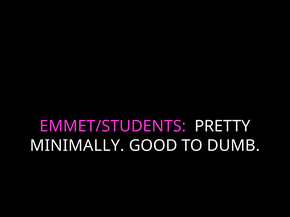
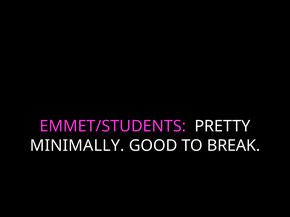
DUMB: DUMB -> BREAK (234, 146)
